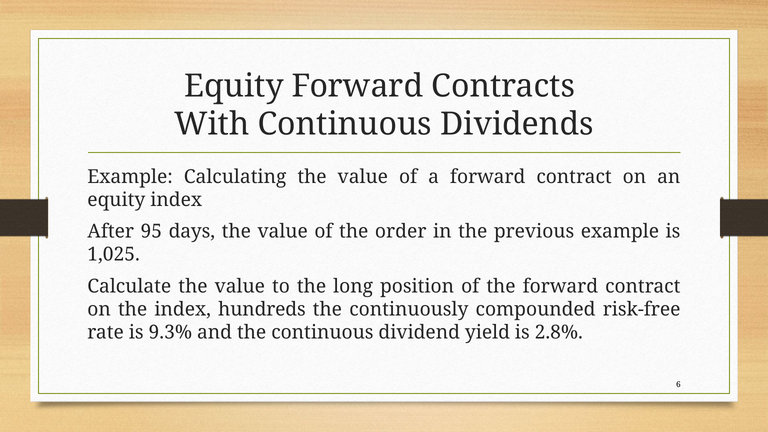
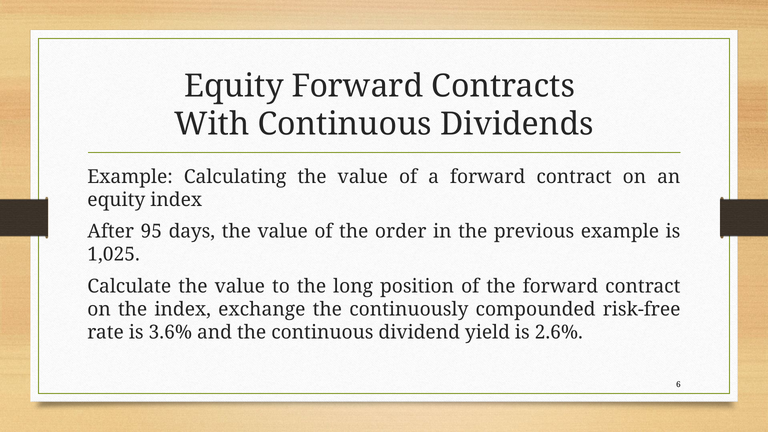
hundreds: hundreds -> exchange (262, 309)
9.3%: 9.3% -> 3.6% (170, 332)
2.8%: 2.8% -> 2.6% (559, 332)
